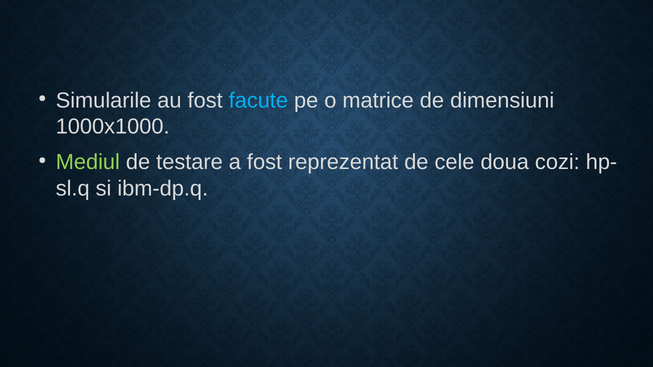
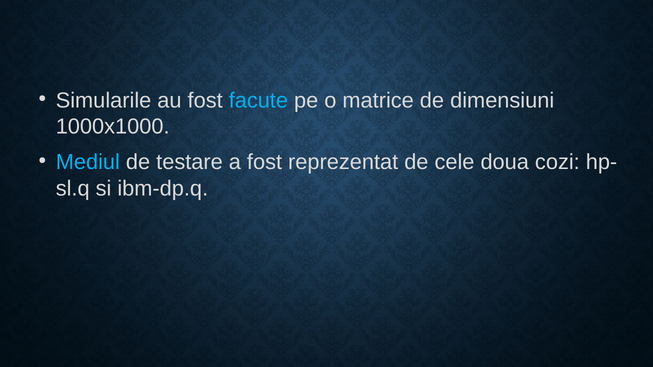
Mediul colour: light green -> light blue (88, 162)
